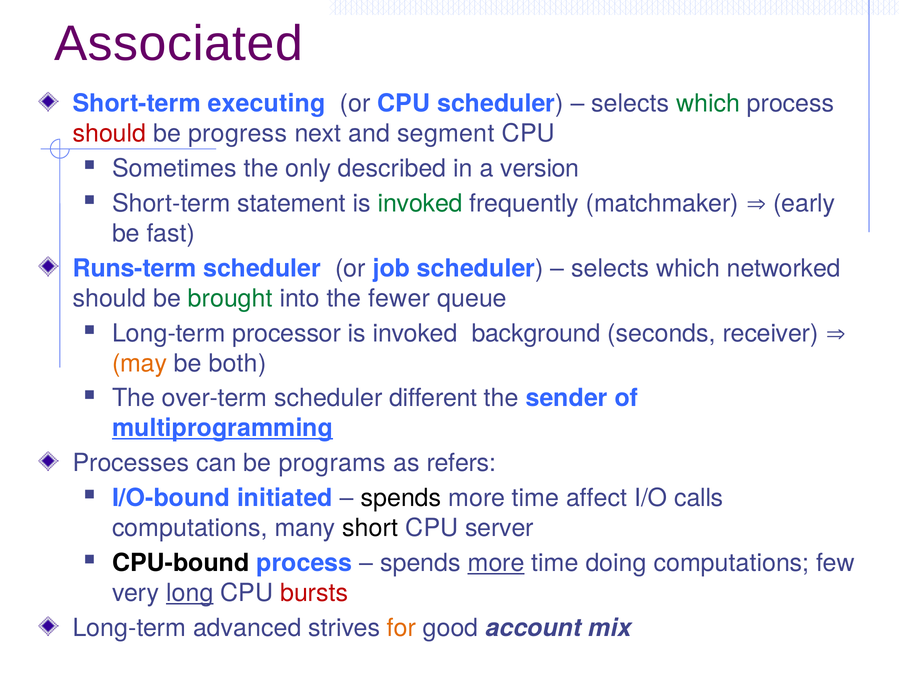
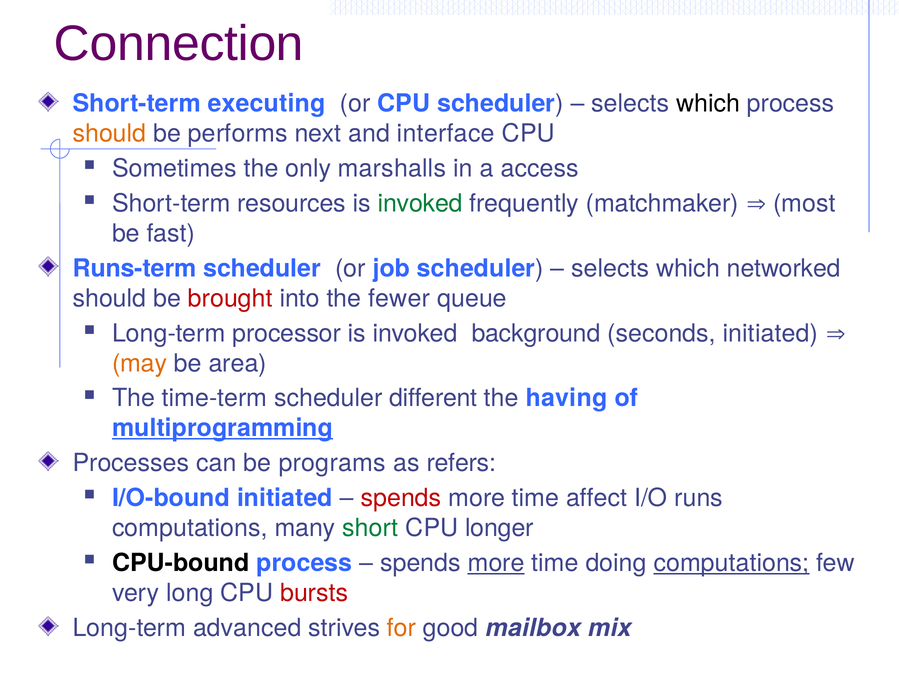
Associated: Associated -> Connection (179, 44)
which colour: green -> black (708, 104)
should colour: red -> orange (109, 134)
progress: progress -> performs (238, 134)
segment: segment -> interface (446, 134)
described: described -> marshalls (392, 169)
version: version -> access (540, 169)
statement: statement -> resources (292, 204)
early: early -> most (804, 204)
brought colour: green -> red (230, 298)
seconds receiver: receiver -> initiated (770, 333)
both: both -> area (238, 363)
over-term: over-term -> time-term (215, 398)
sender: sender -> having (567, 398)
spends colour: black -> red (401, 498)
calls: calls -> runs (699, 498)
short colour: black -> green (370, 528)
server: server -> longer (499, 528)
computations underline: none -> present (732, 563)
long underline: present -> none (190, 593)
account: account -> mailbox (534, 628)
